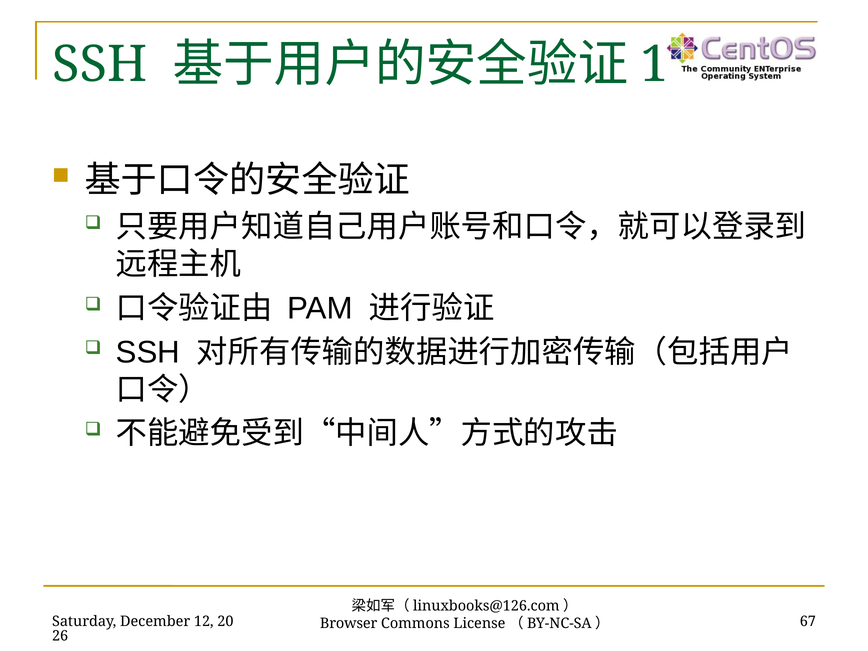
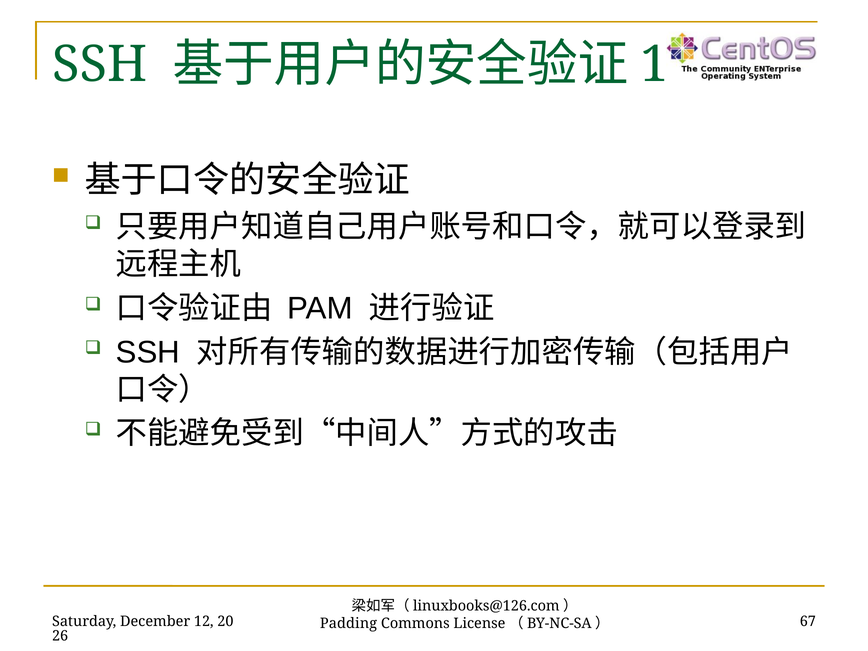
Browser: Browser -> Padding (349, 623)
